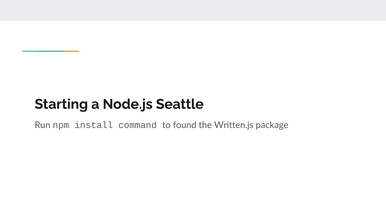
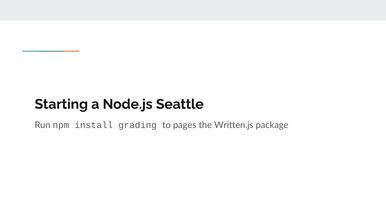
command: command -> grading (138, 125)
found: found -> pages (185, 125)
